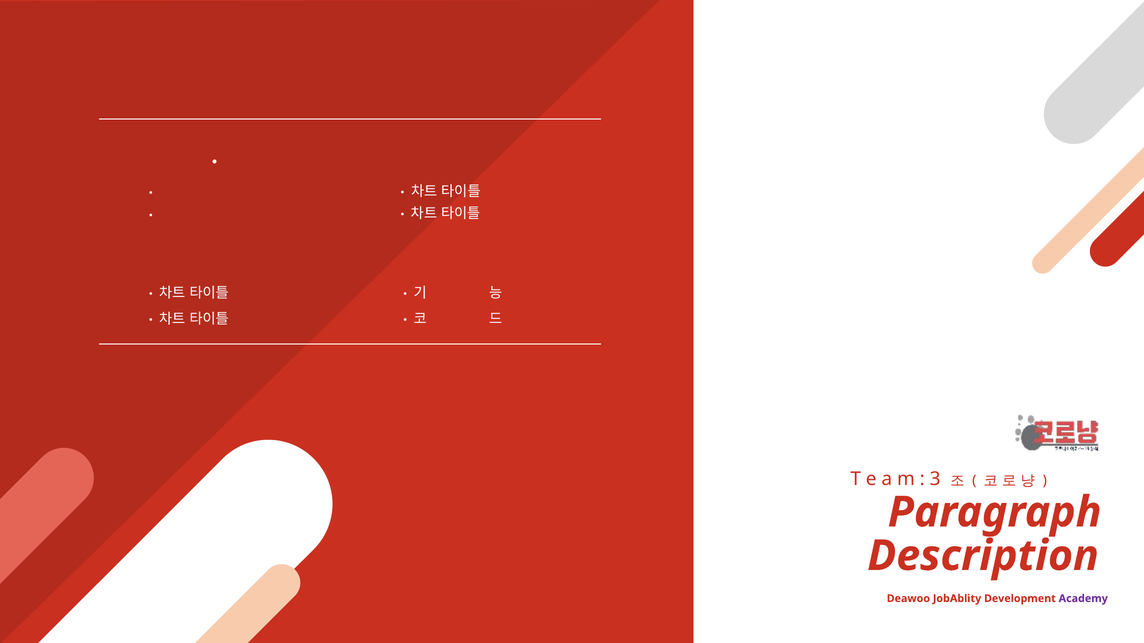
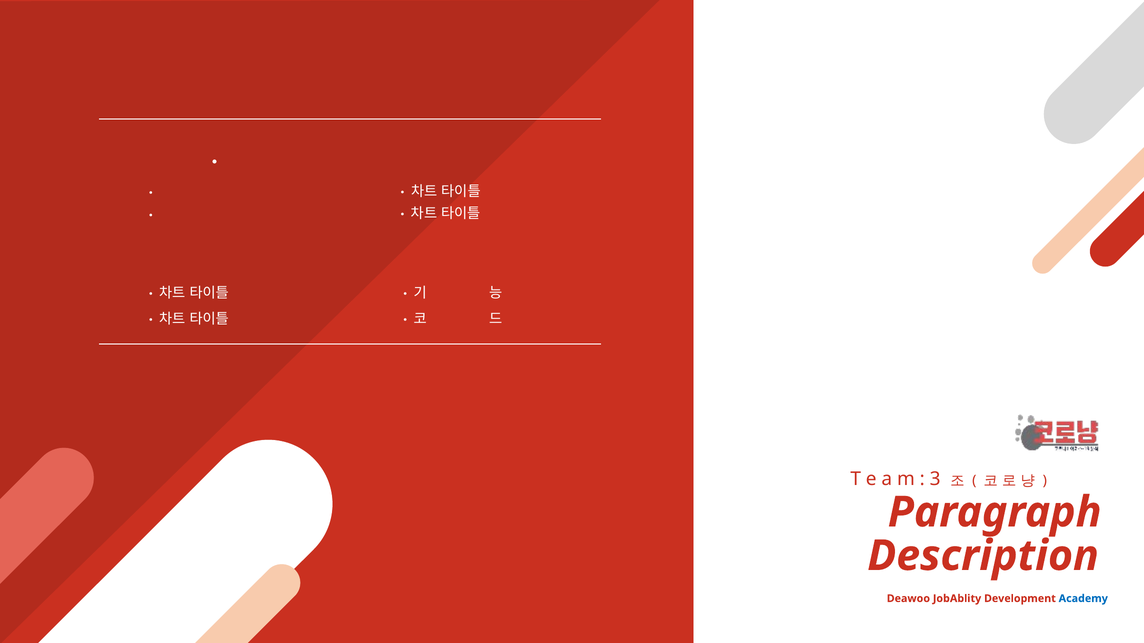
Academy colour: purple -> blue (1083, 599)
